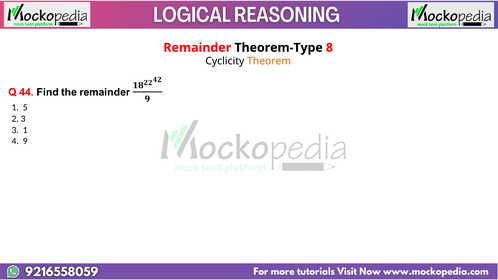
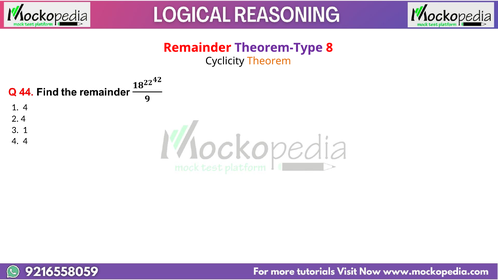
Theorem-Type colour: black -> purple (279, 48)
5: 5 -> 4 (25, 108)
2 3: 3 -> 4 (23, 119)
4 9: 9 -> 4 (25, 141)
